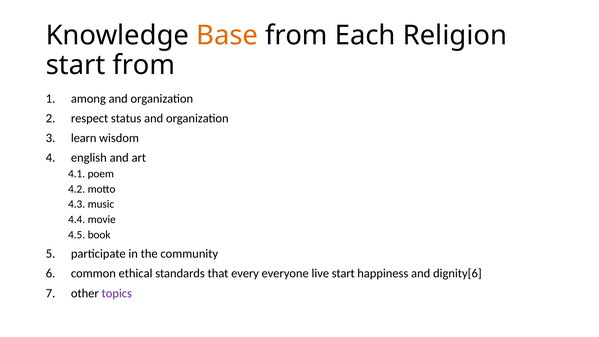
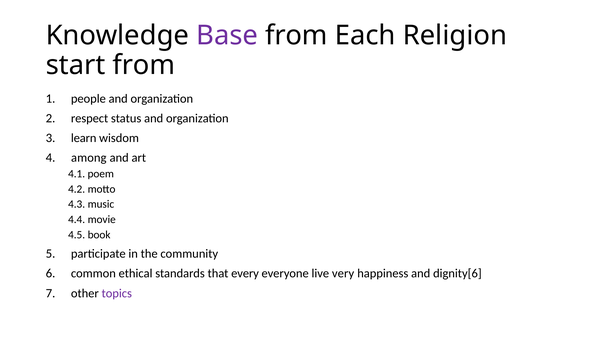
Base colour: orange -> purple (227, 35)
among: among -> people (88, 99)
english: english -> among (89, 158)
live start: start -> very (343, 273)
